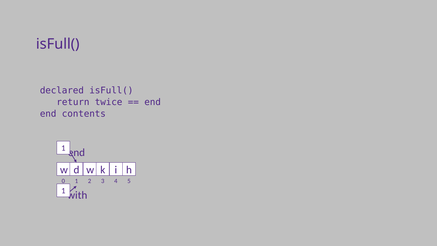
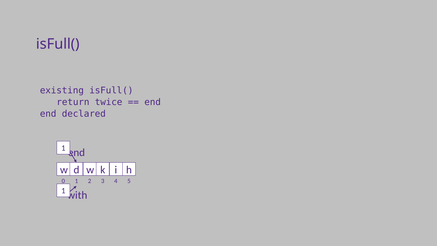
declared: declared -> existing (62, 90)
contents: contents -> declared (84, 114)
